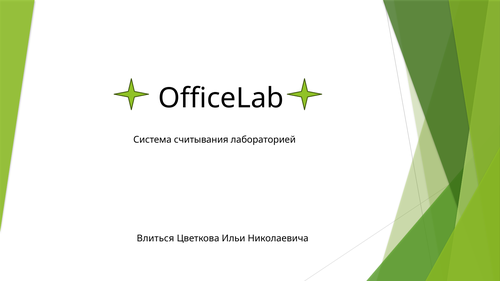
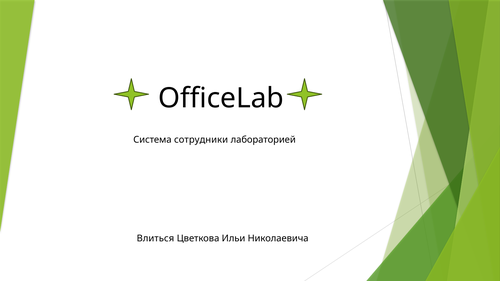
считывания: считывания -> сотрудники (201, 140)
